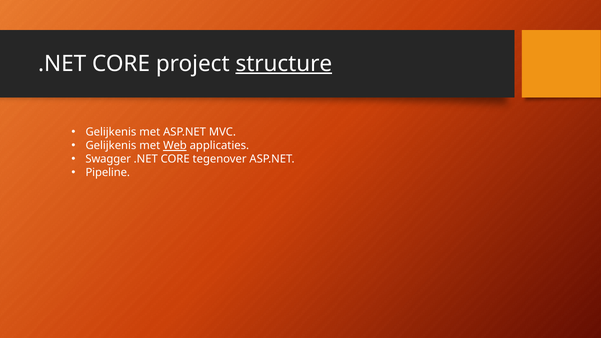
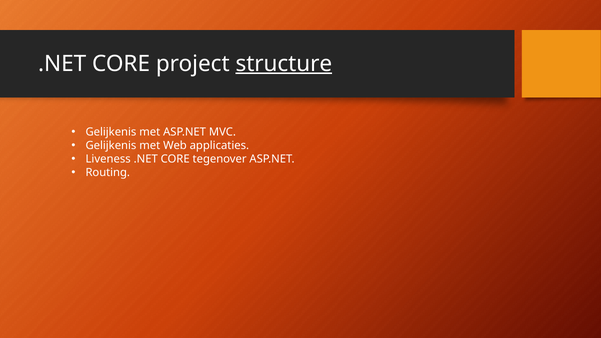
Web underline: present -> none (175, 146)
Swagger: Swagger -> Liveness (108, 159)
Pipeline: Pipeline -> Routing (108, 173)
